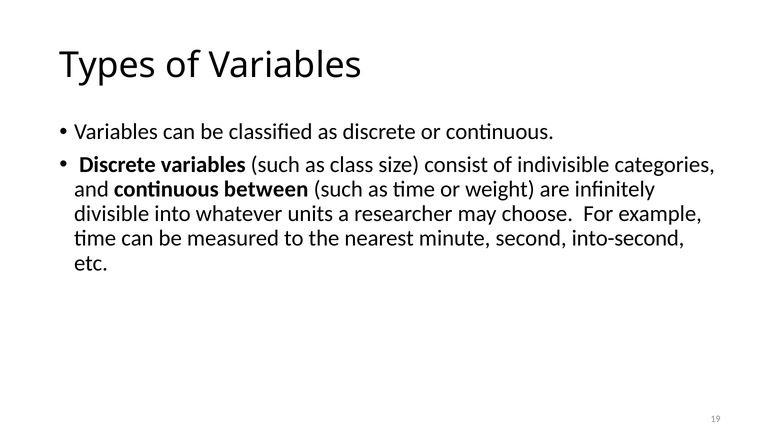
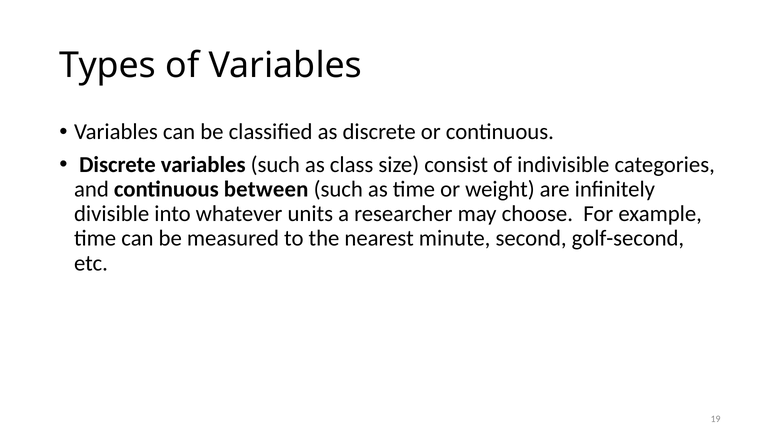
into-second: into-second -> golf-second (628, 238)
